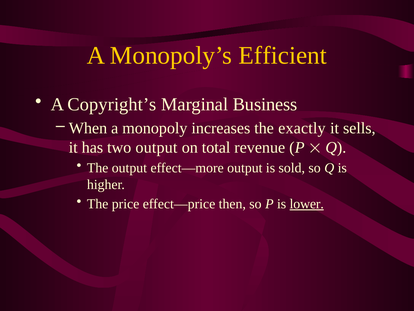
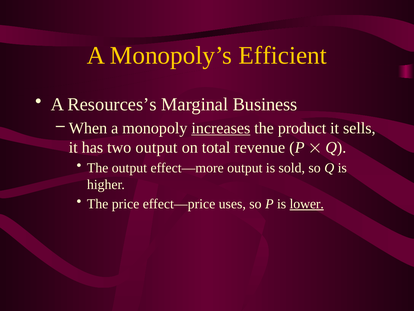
Copyright’s: Copyright’s -> Resources’s (112, 104)
increases underline: none -> present (221, 128)
exactly: exactly -> product (302, 128)
then: then -> uses (232, 204)
